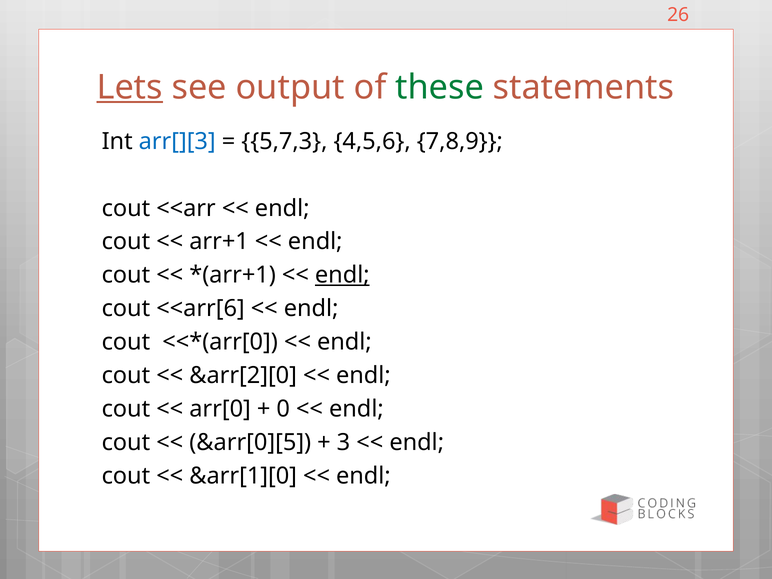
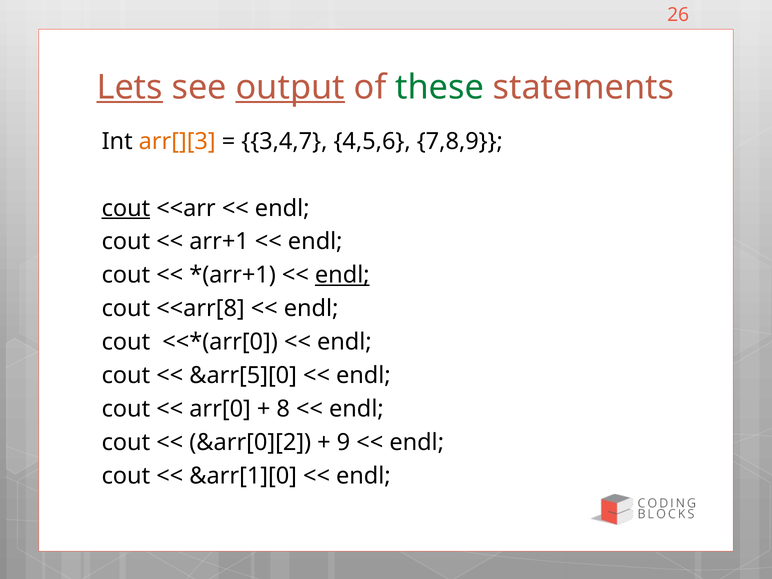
output underline: none -> present (290, 87)
arr[][3 colour: blue -> orange (177, 141)
5,7,3: 5,7,3 -> 3,4,7 (284, 141)
cout underline: none -> present (126, 208)
<<arr[6: <<arr[6 -> <<arr[8 (201, 309)
&arr[2][0: &arr[2][0 -> &arr[5][0 (243, 375)
0: 0 -> 8 (283, 409)
&arr[0][5: &arr[0][5 -> &arr[0][2 (250, 442)
3: 3 -> 9 (343, 442)
